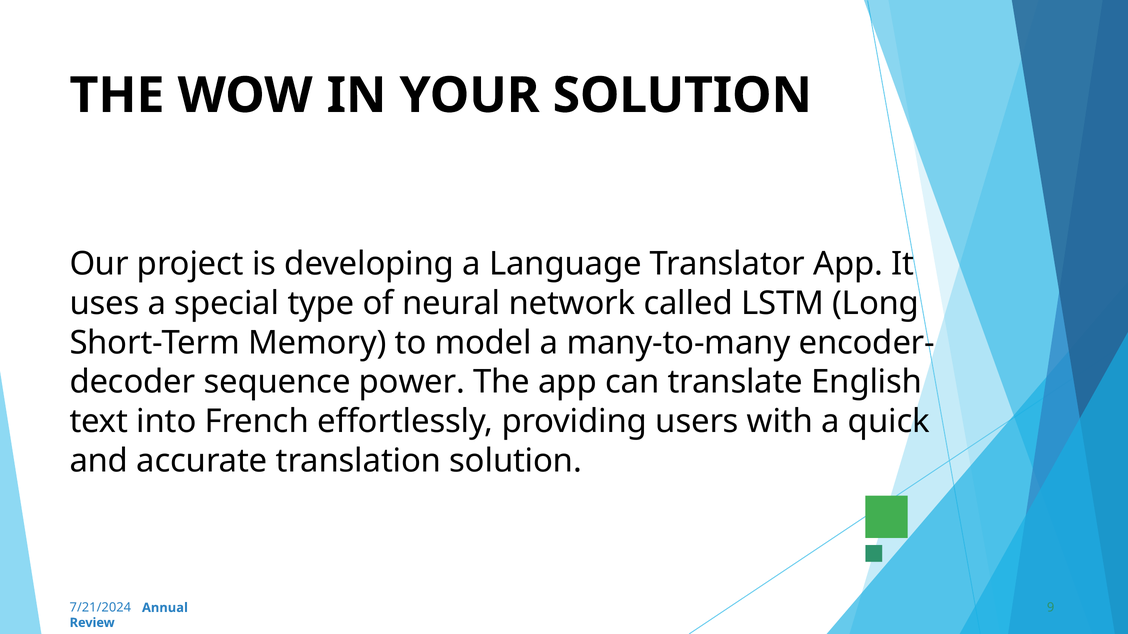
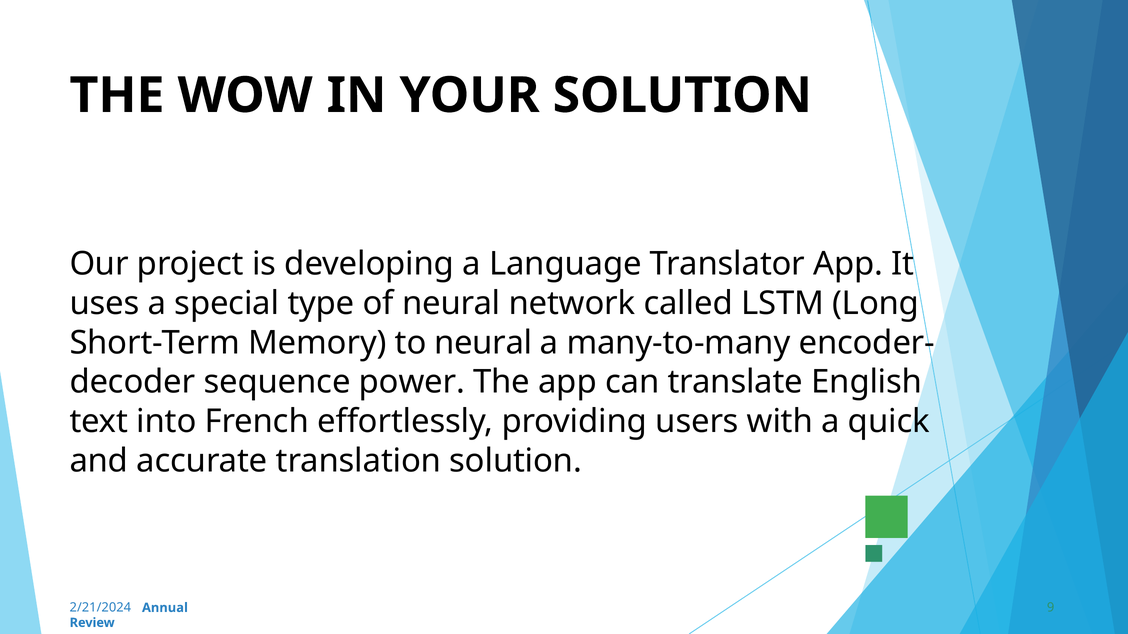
to model: model -> neural (483, 343)
7/21/2024: 7/21/2024 -> 2/21/2024 (100, 608)
